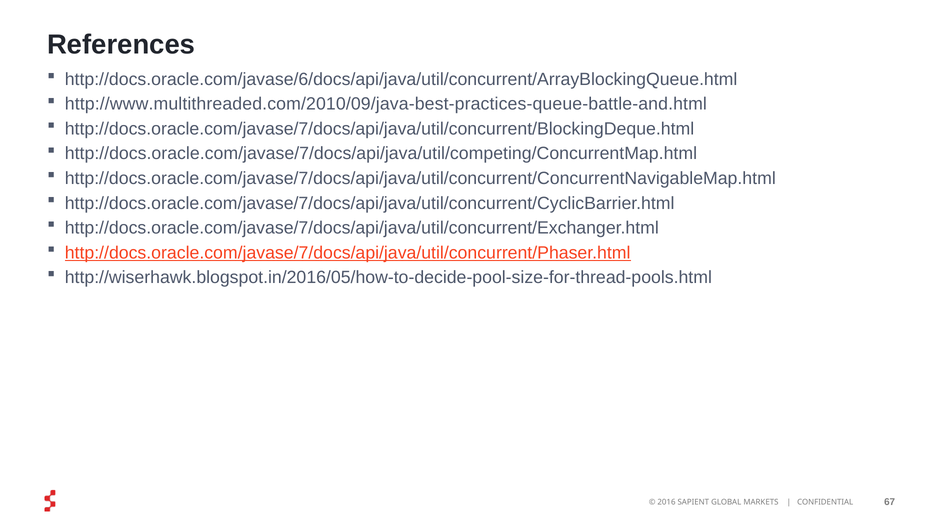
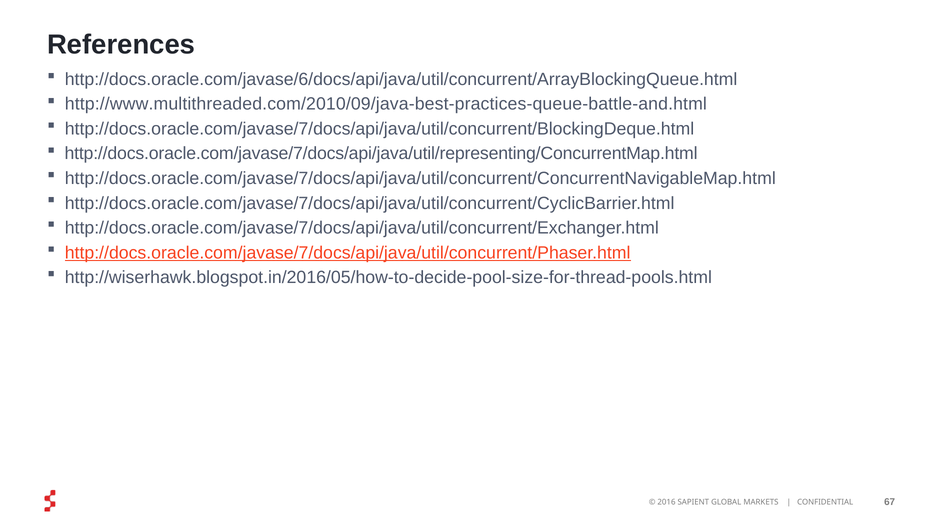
http://docs.oracle.com/javase/7/docs/api/java/util/competing/ConcurrentMap.html: http://docs.oracle.com/javase/7/docs/api/java/util/competing/ConcurrentMap.html -> http://docs.oracle.com/javase/7/docs/api/java/util/representing/ConcurrentMap.html (381, 154)
